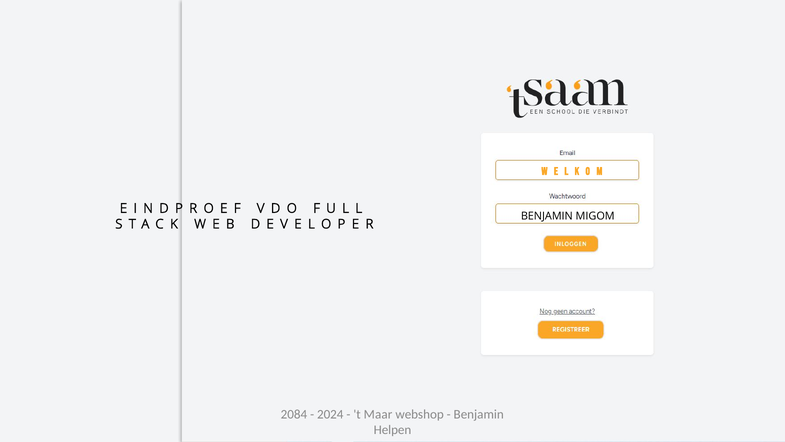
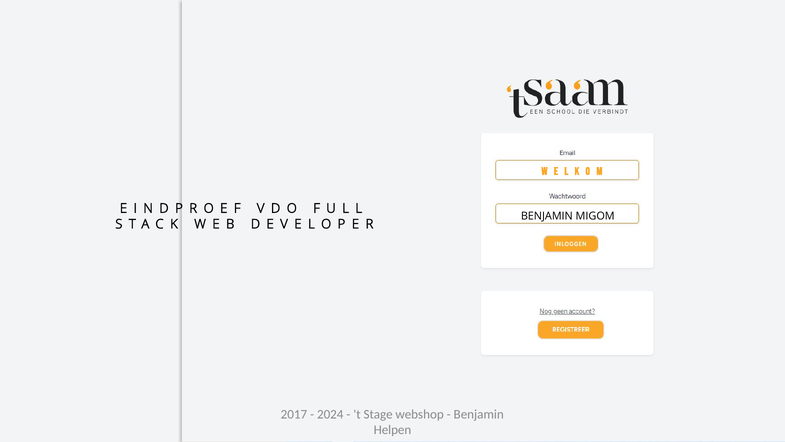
2084: 2084 -> 2017 (294, 414)
Maar: Maar -> Stage (378, 414)
